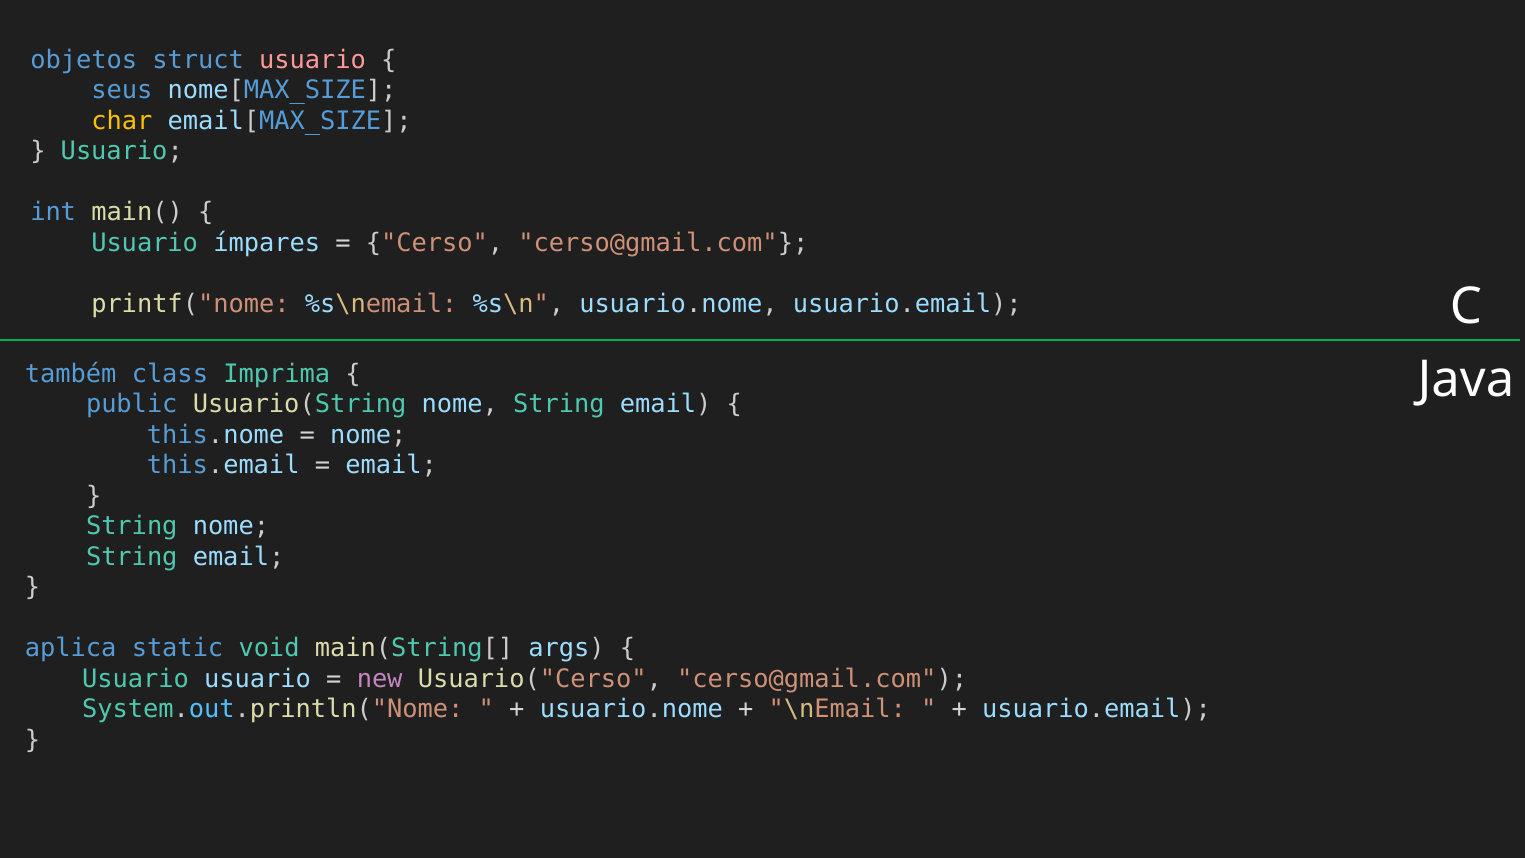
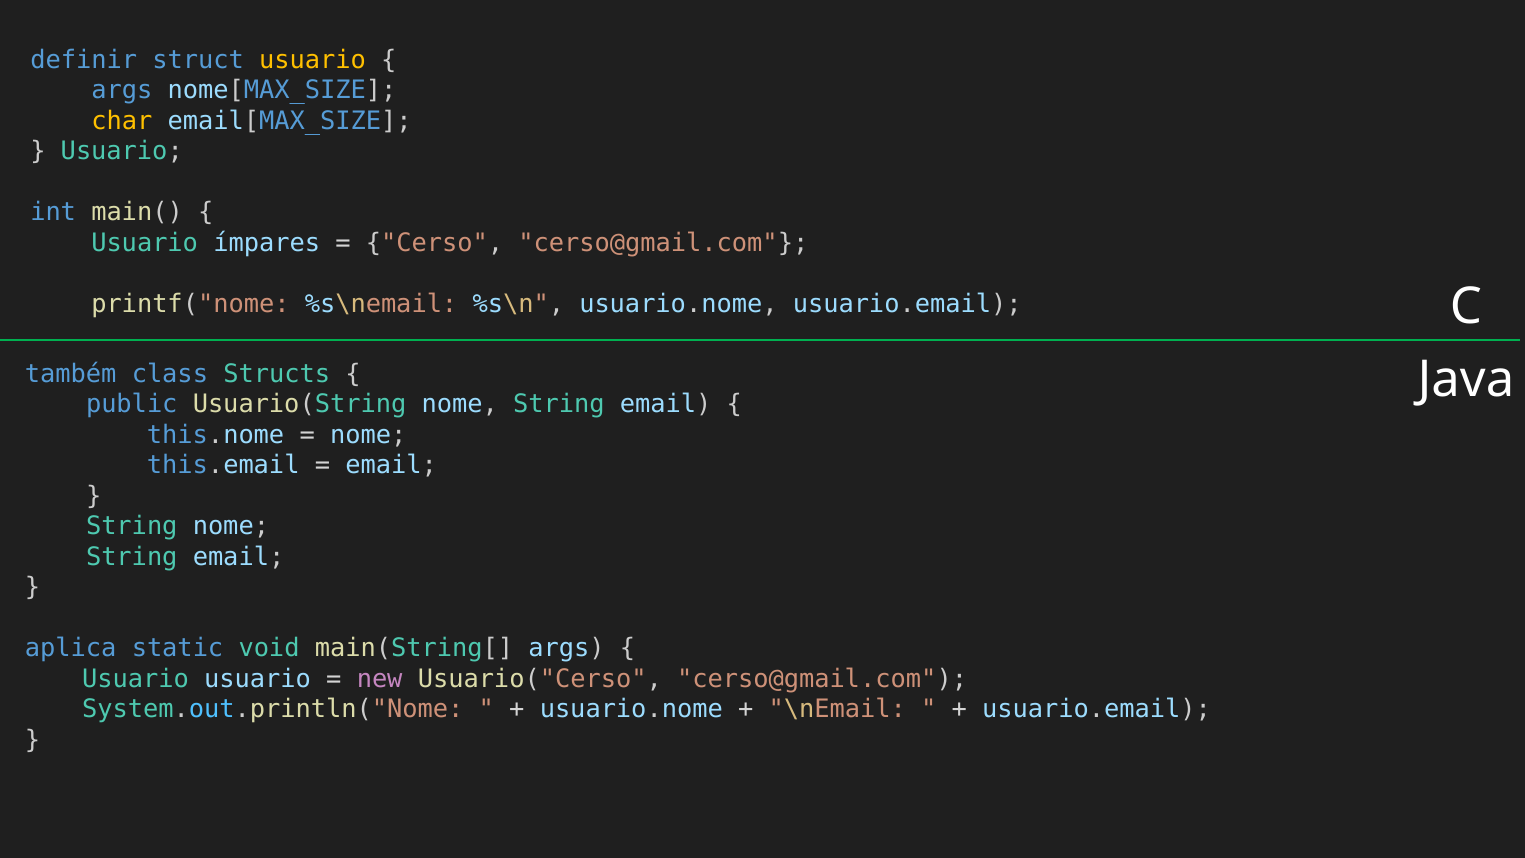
objetos: objetos -> definir (84, 60)
usuario colour: pink -> yellow (312, 60)
seus: seus -> args (122, 90)
Imprima: Imprima -> Structs (277, 374)
